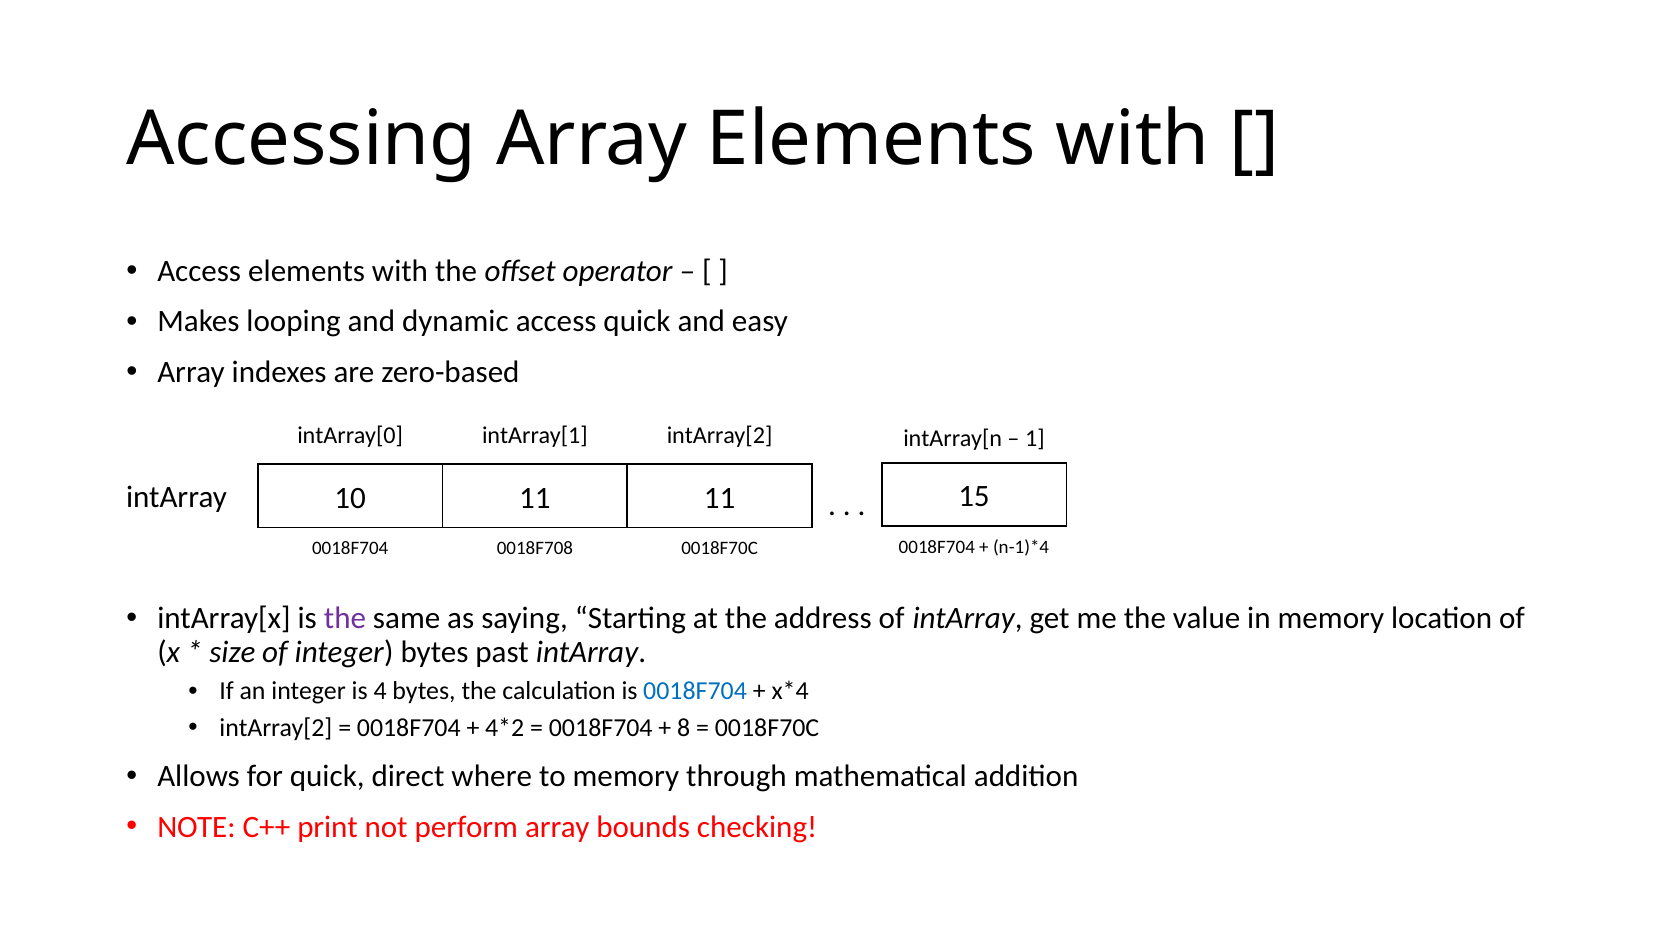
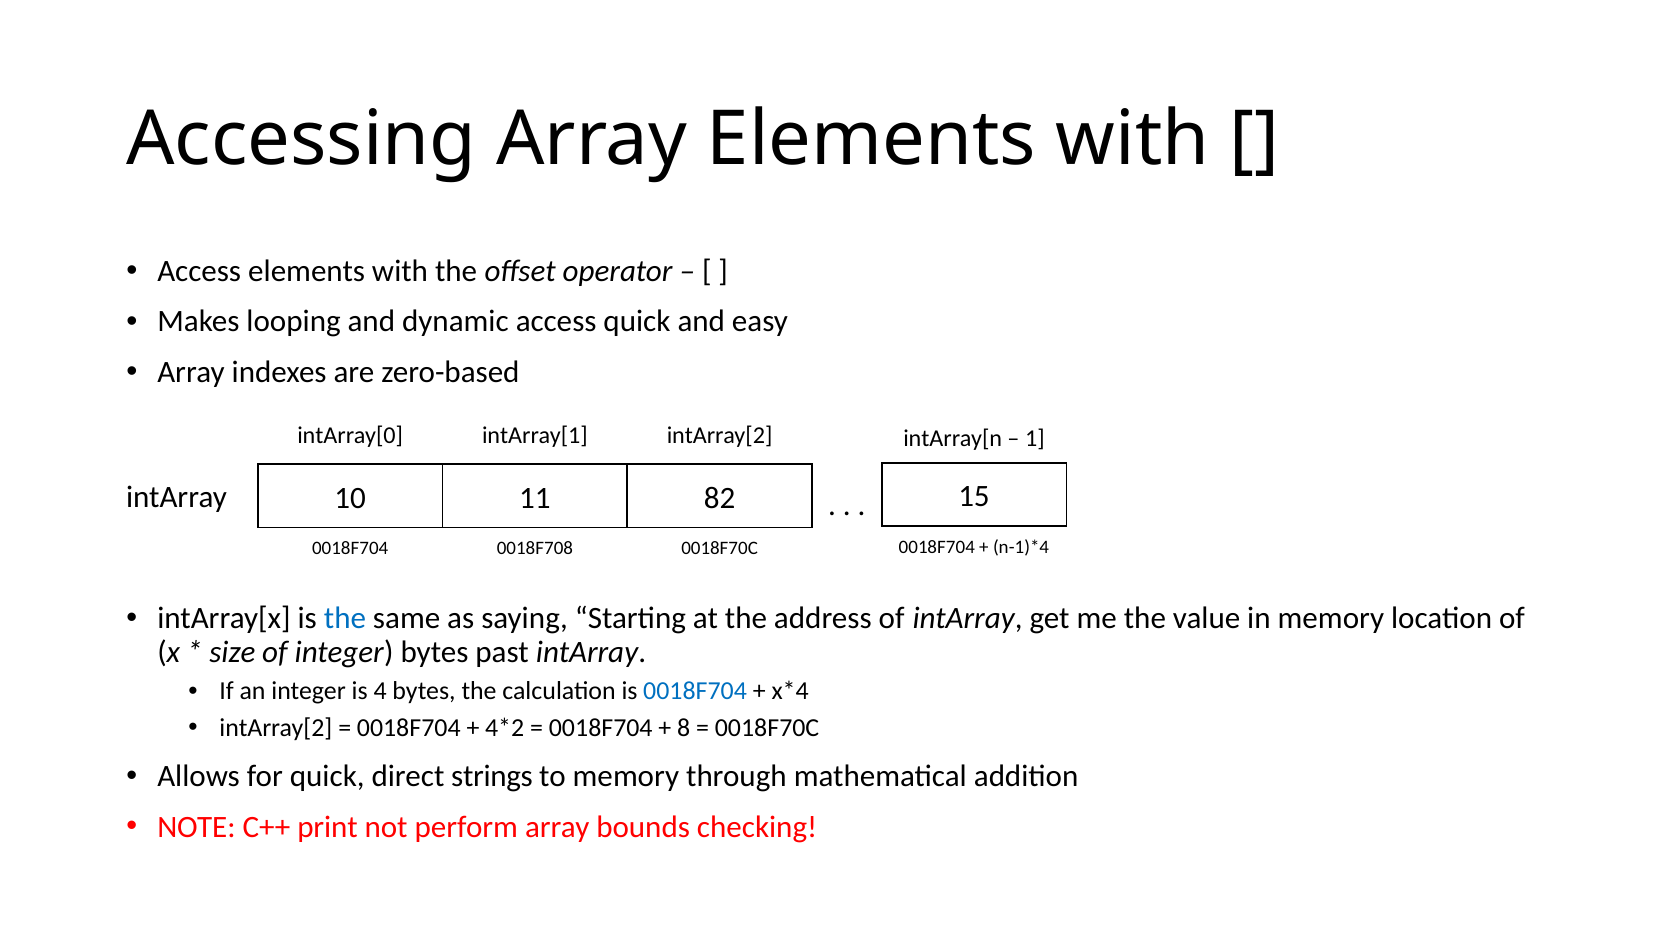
11 11: 11 -> 82 (720, 498)
the colour: purple -> blue (345, 618)
where: where -> strings (492, 776)
